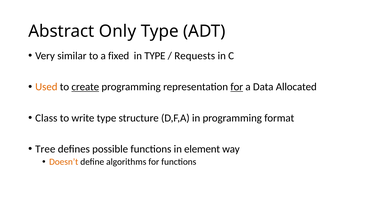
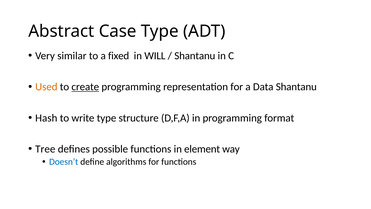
Only: Only -> Case (118, 31)
in TYPE: TYPE -> WILL (155, 56)
Requests: Requests -> Shantanu (195, 56)
for underline: present -> none (237, 87)
Data Allocated: Allocated -> Shantanu (296, 87)
Class: Class -> Hash (46, 118)
Doesn’t colour: orange -> blue (64, 162)
